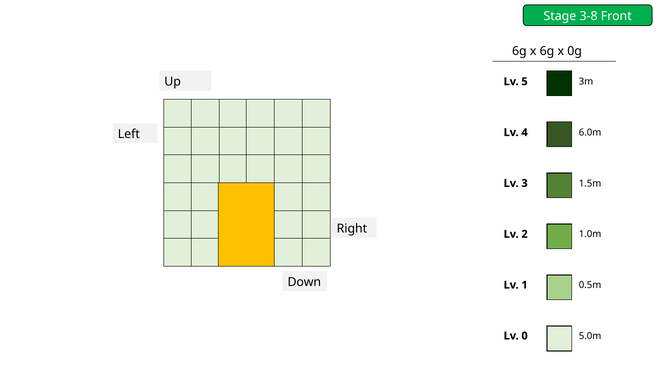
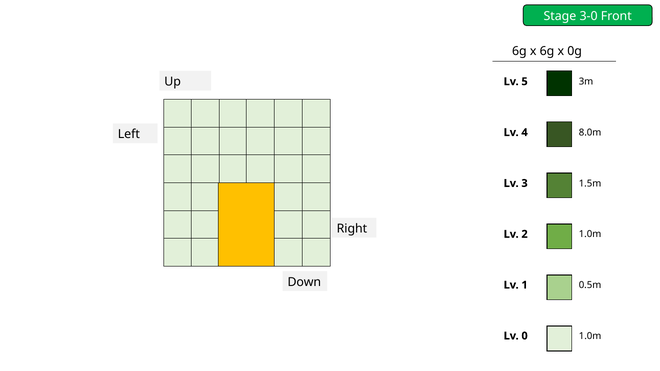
3-8: 3-8 -> 3-0 (589, 16)
6.0m: 6.0m -> 8.0m (590, 133)
5.0m: 5.0m -> 1.0m (590, 336)
